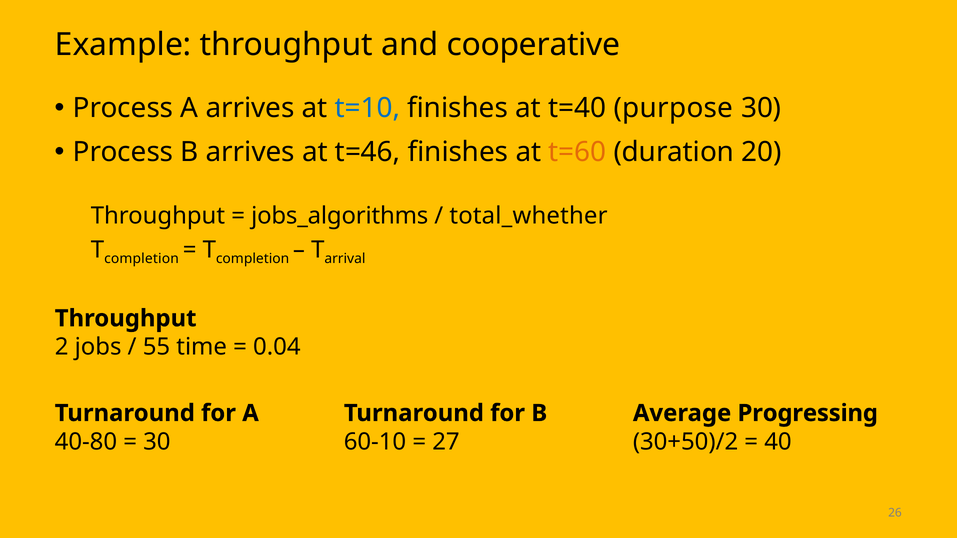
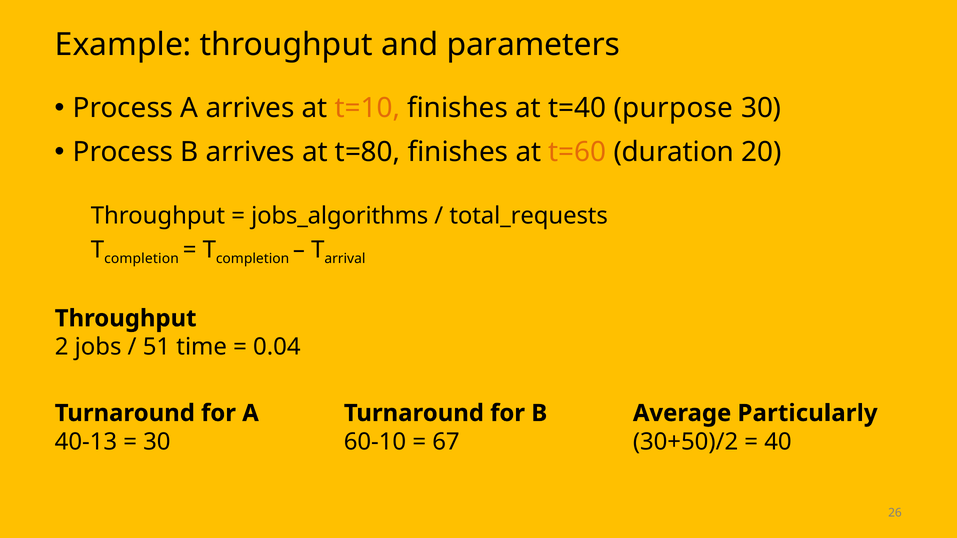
cooperative: cooperative -> parameters (533, 45)
t=10 colour: blue -> orange (367, 108)
t=46: t=46 -> t=80 (368, 152)
total_whether: total_whether -> total_requests (529, 216)
55: 55 -> 51 (156, 347)
Progressing: Progressing -> Particularly (808, 413)
40-80: 40-80 -> 40-13 (86, 442)
27: 27 -> 67 (446, 442)
